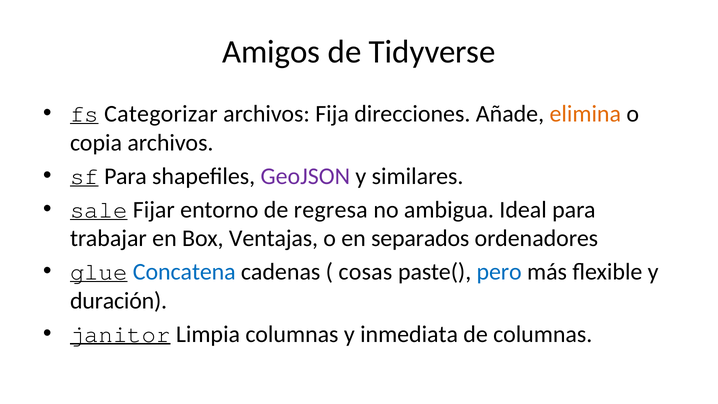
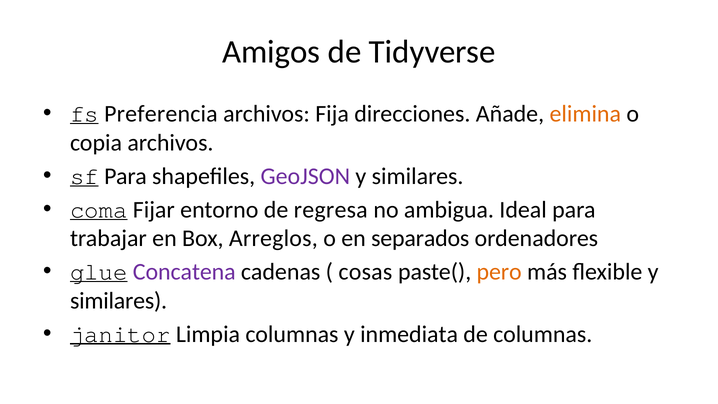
Categorizar: Categorizar -> Preferencia (161, 114)
sale: sale -> coma (99, 210)
Ventajas: Ventajas -> Arreglos (273, 238)
Concatena colour: blue -> purple (184, 272)
pero colour: blue -> orange (499, 272)
duración: duración -> similares (119, 301)
